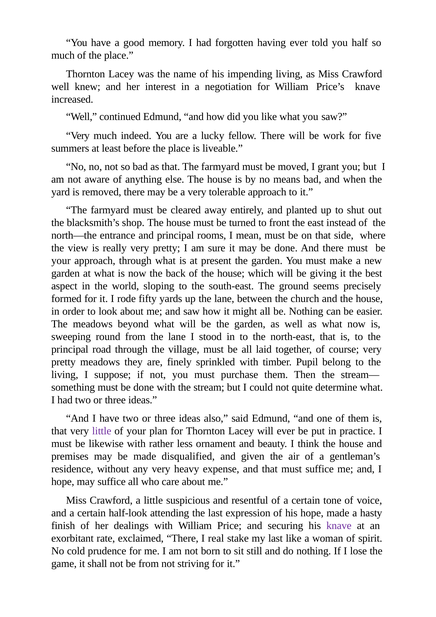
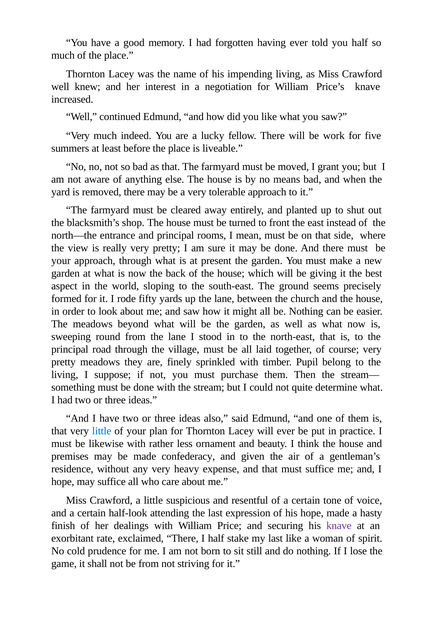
little colour: purple -> blue (102, 431)
disqualified: disqualified -> confederacy (188, 456)
I real: real -> half (216, 538)
